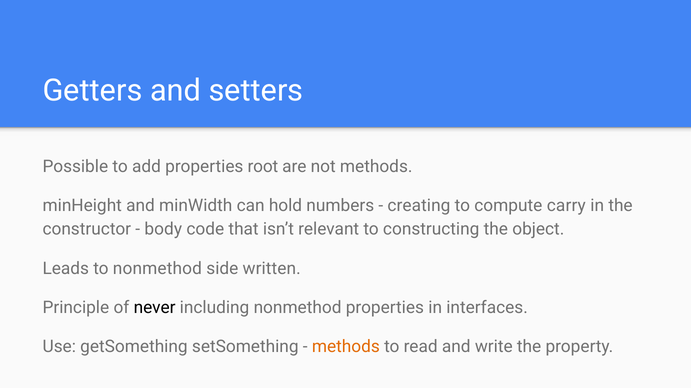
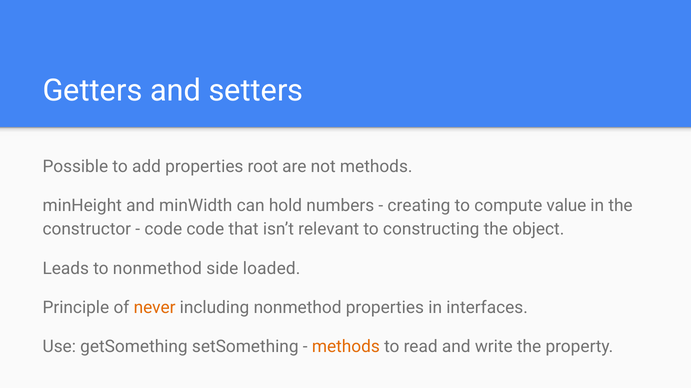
carry: carry -> value (566, 206)
body: body -> code (163, 230)
written: written -> loaded (272, 269)
never colour: black -> orange (155, 308)
